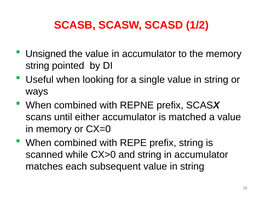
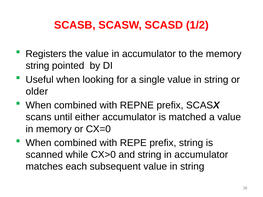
Unsigned: Unsigned -> Registers (46, 54)
ways: ways -> older (37, 92)
